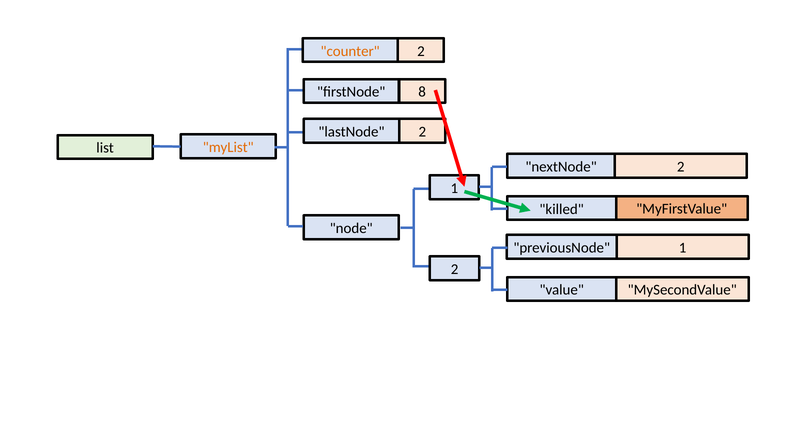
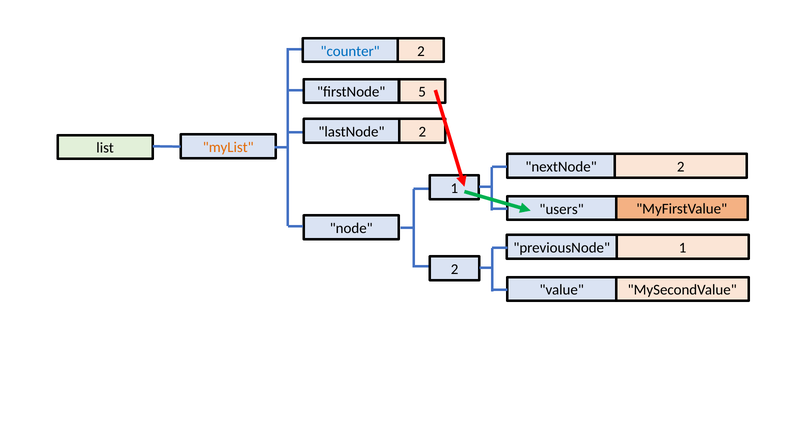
counter colour: orange -> blue (350, 51)
8: 8 -> 5 (422, 92)
killed: killed -> users (562, 209)
